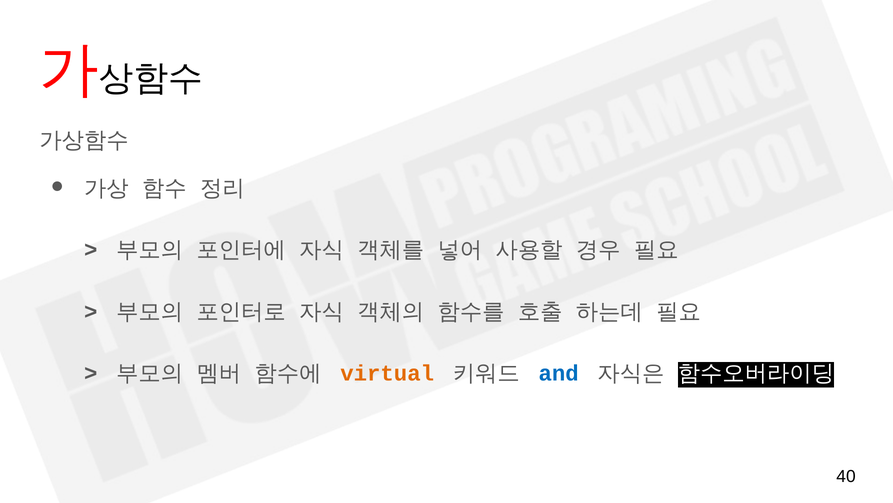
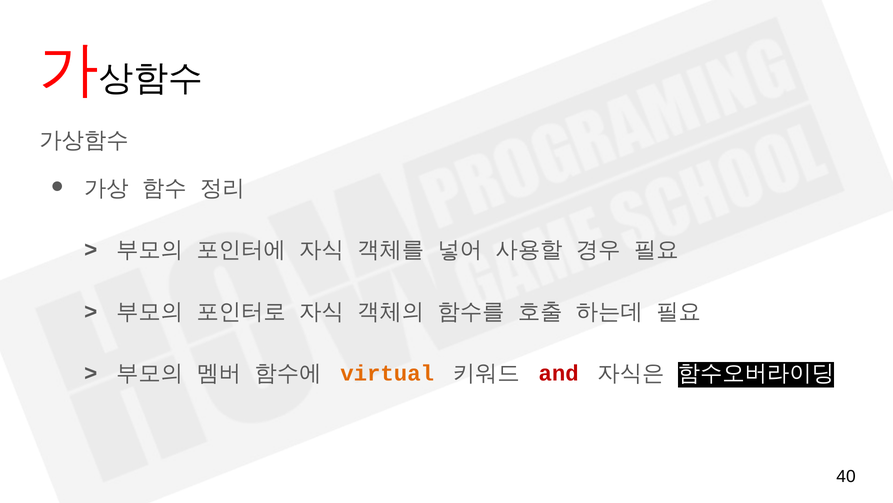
and colour: blue -> red (559, 373)
